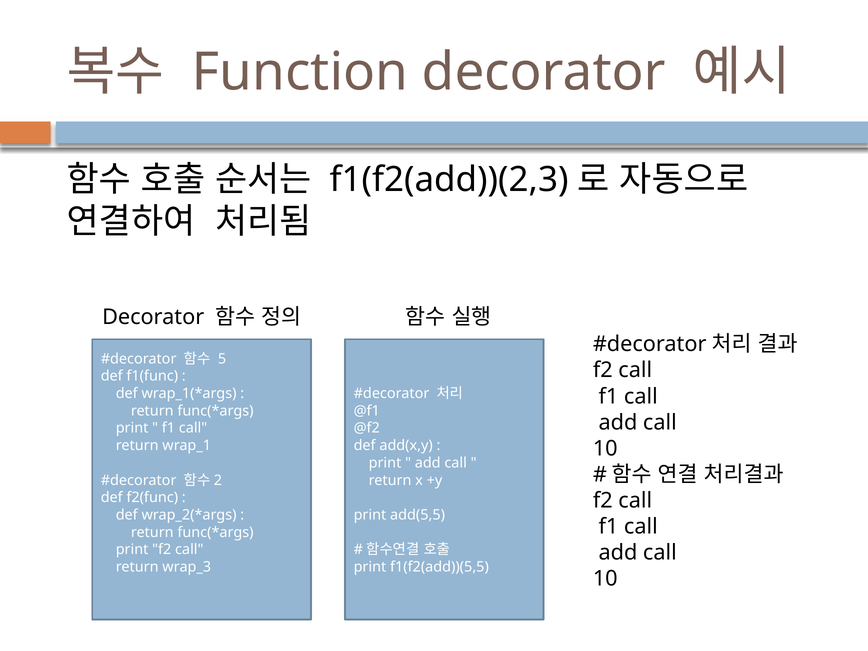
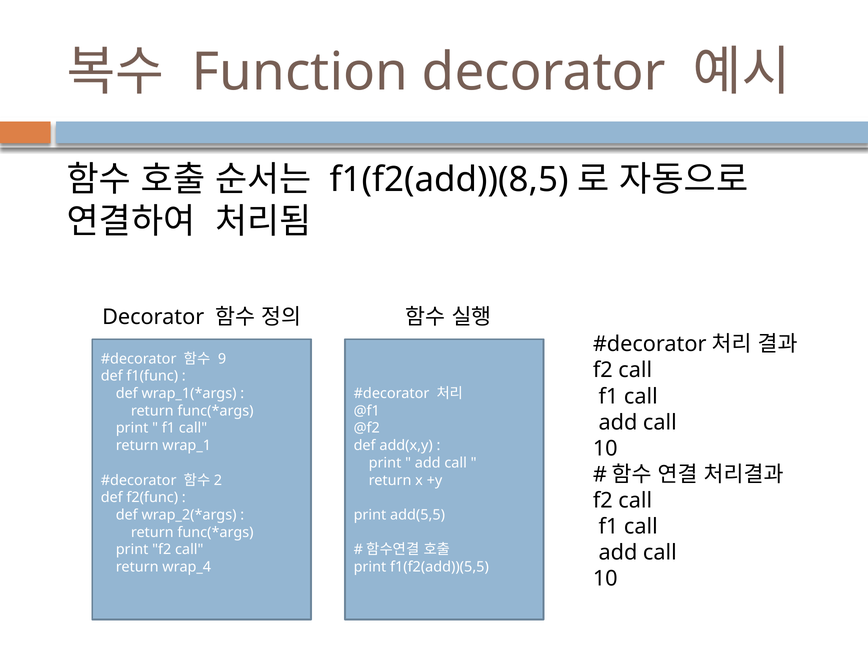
f1(f2(add))(2,3: f1(f2(add))(2,3 -> f1(f2(add))(8,5 (449, 180)
5: 5 -> 9 (222, 359)
wrap_3: wrap_3 -> wrap_4 (187, 567)
